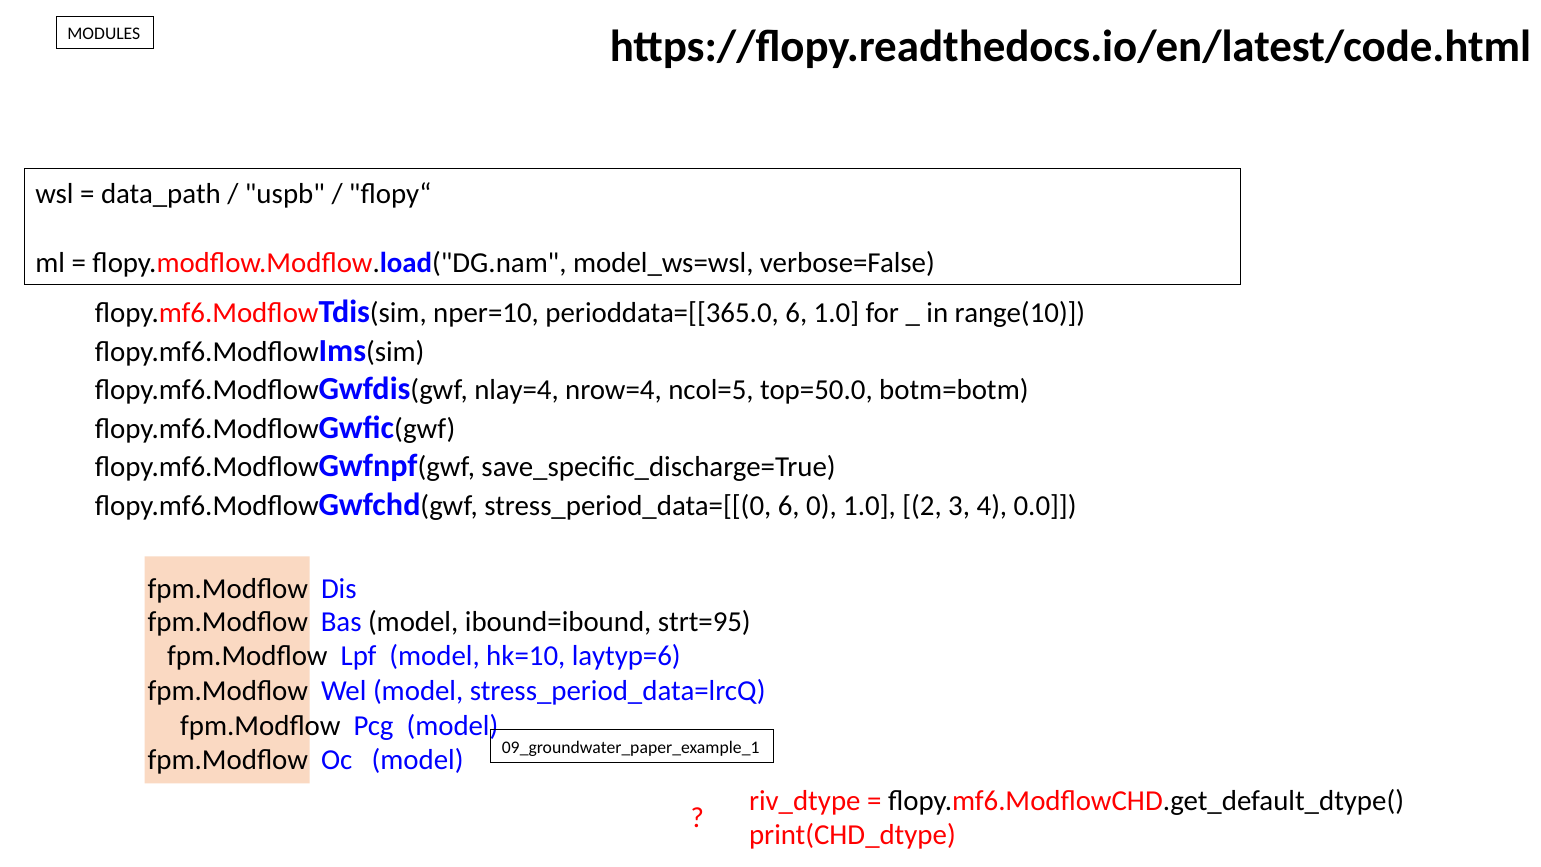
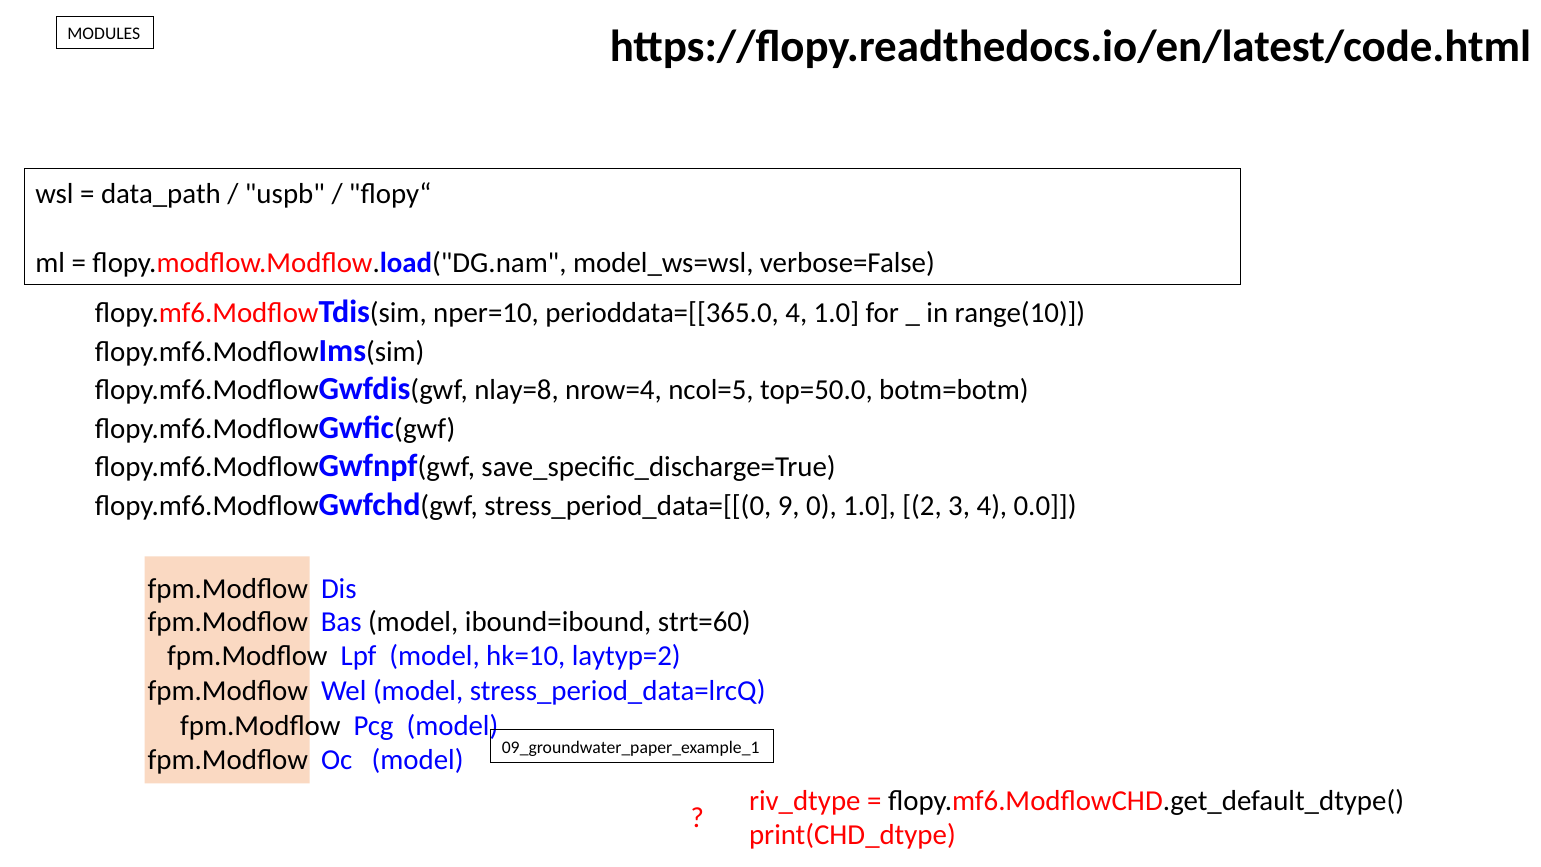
perioddata=[[365.0 6: 6 -> 4 (796, 313)
nlay=4: nlay=4 -> nlay=8 (516, 390)
stress_period_data=[[(0 6: 6 -> 9 (789, 506)
strt=95: strt=95 -> strt=60 (704, 622)
laytyp=6: laytyp=6 -> laytyp=2 (626, 656)
